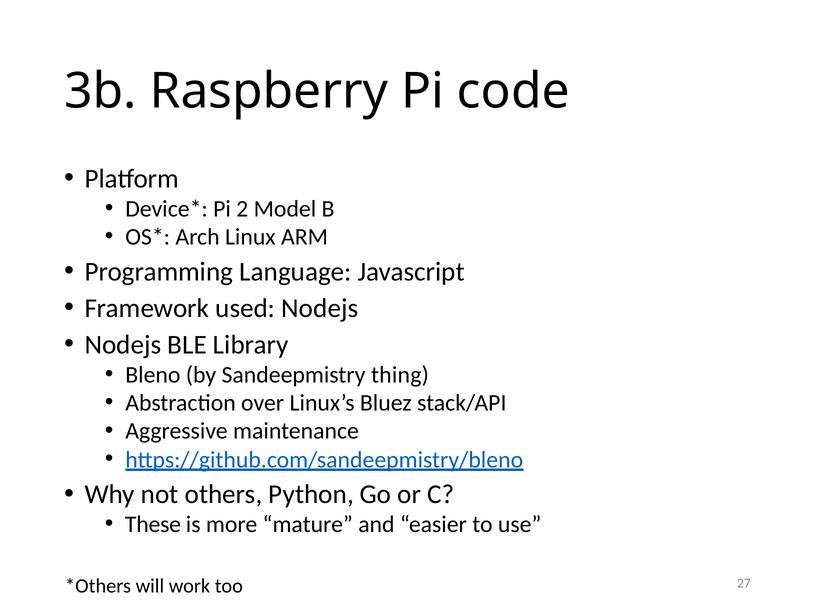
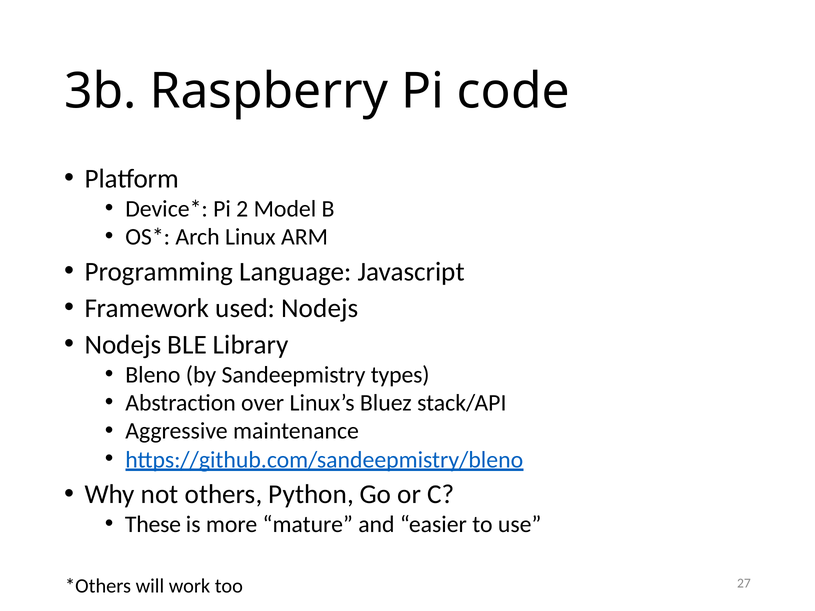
thing: thing -> types (400, 375)
